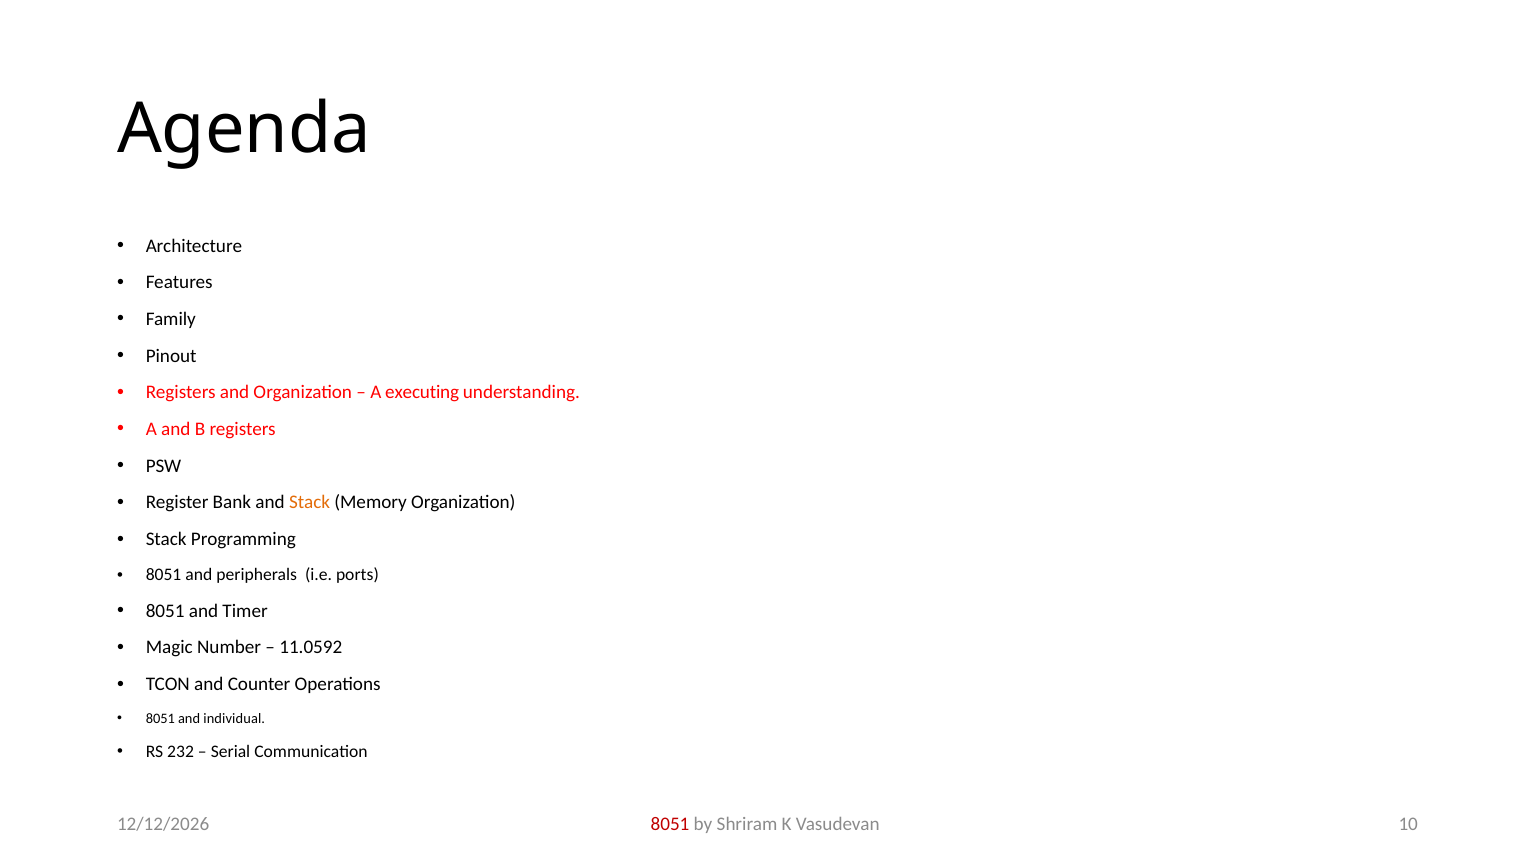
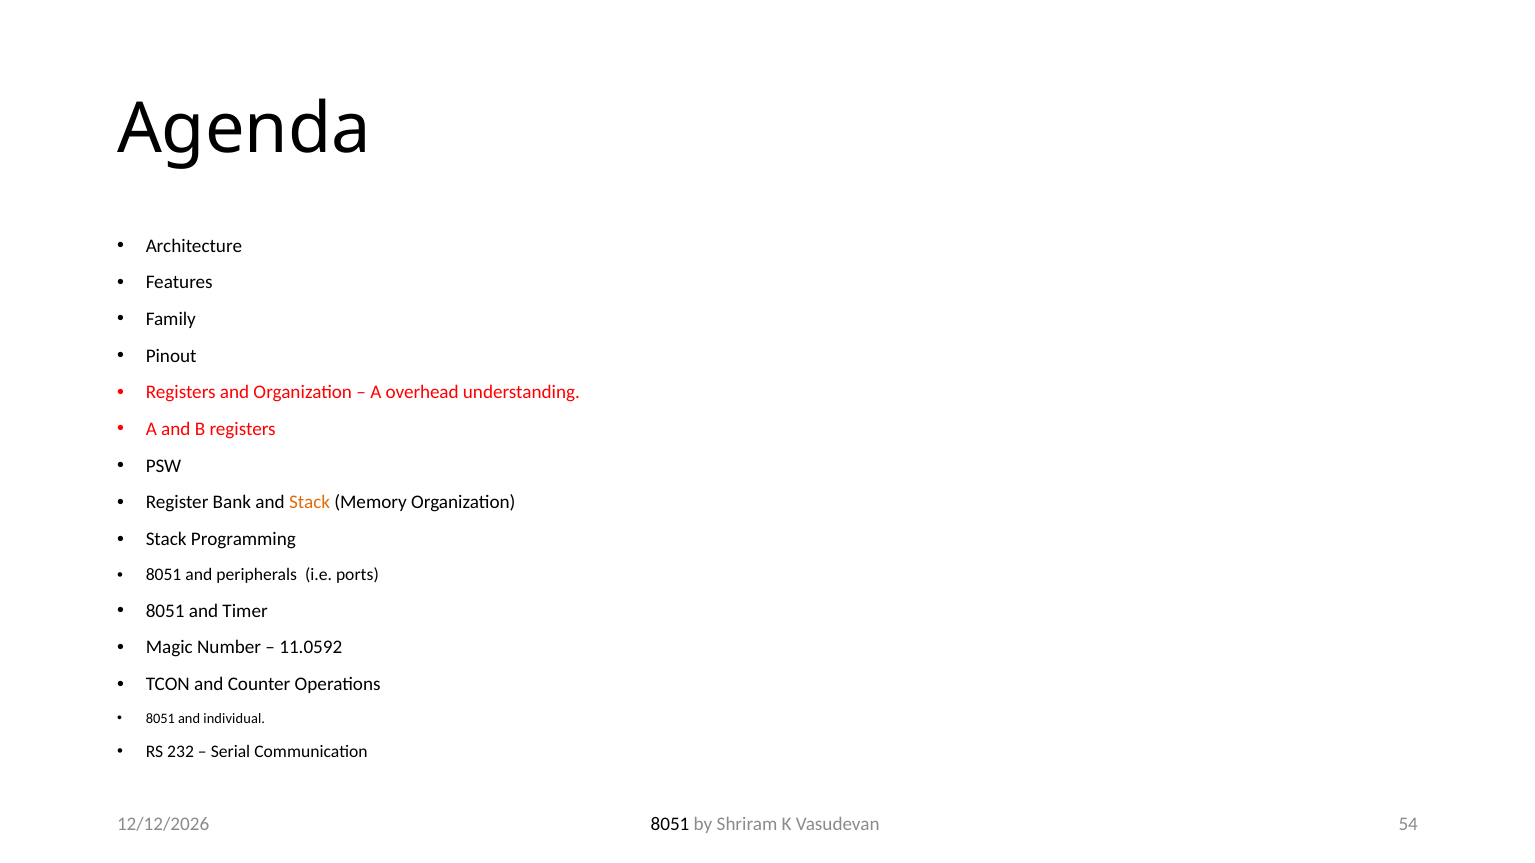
executing: executing -> overhead (422, 393)
8051 colour: red -> black (670, 824)
10: 10 -> 54 (1408, 824)
